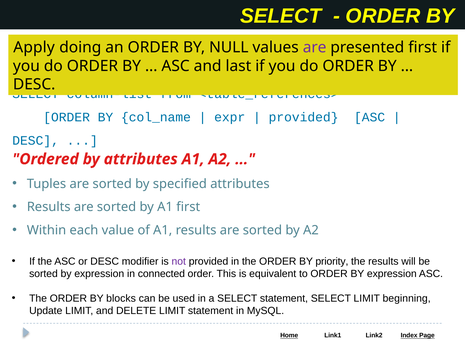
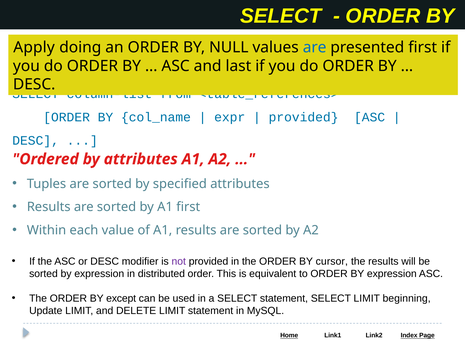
are colour: purple -> blue (315, 47)
priority: priority -> cursor (332, 261)
connected: connected -> distributed (161, 273)
blocks: blocks -> except (121, 298)
